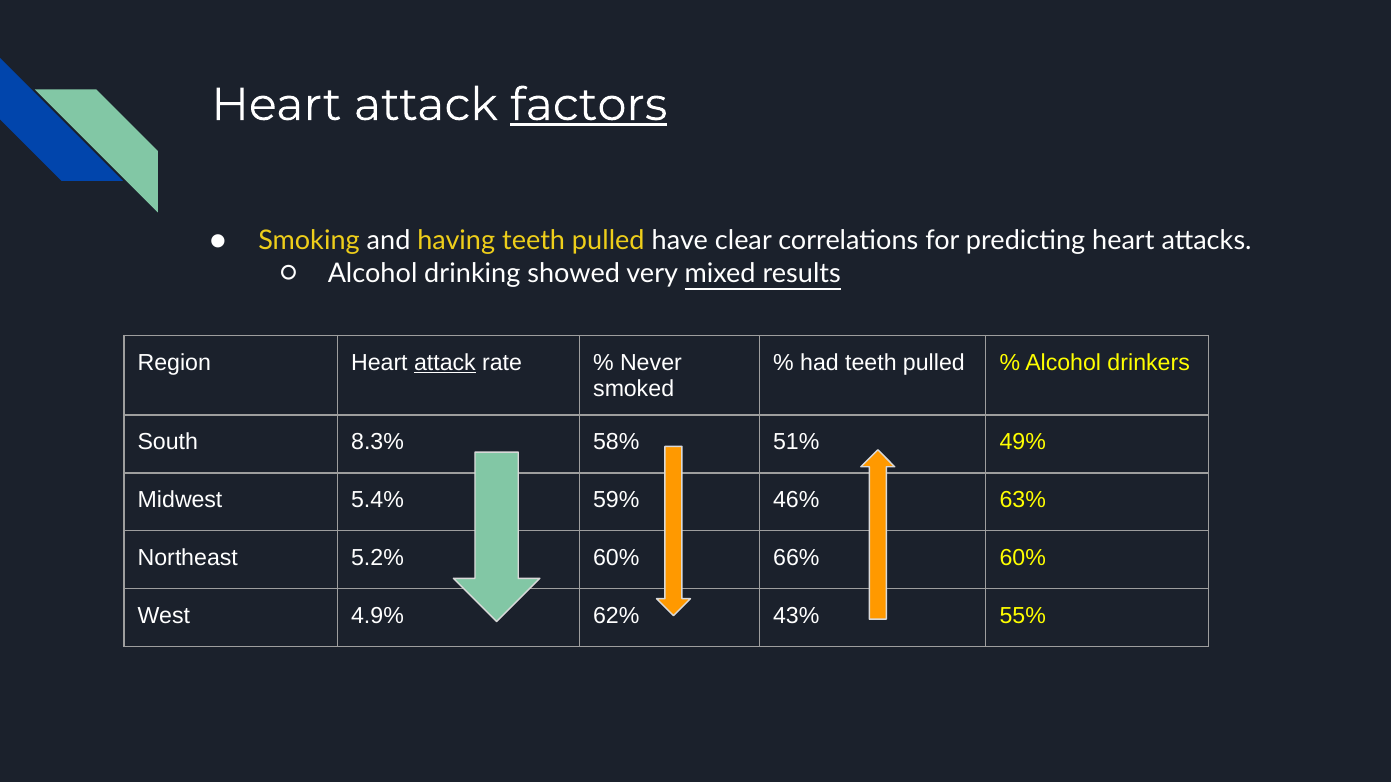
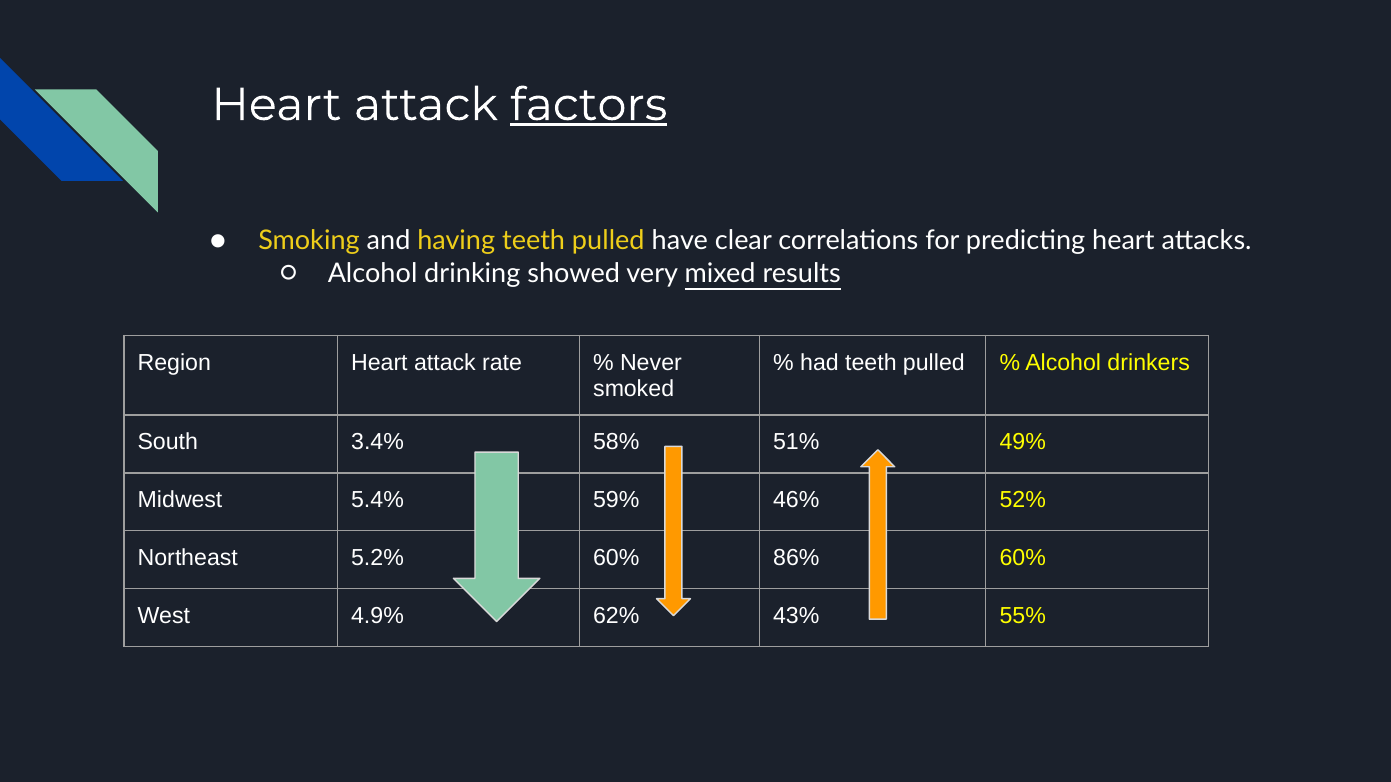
attack underline: present -> none (445, 363)
8.3%: 8.3% -> 3.4% (378, 443)
63%: 63% -> 52% (1023, 501)
66%: 66% -> 86% (796, 558)
